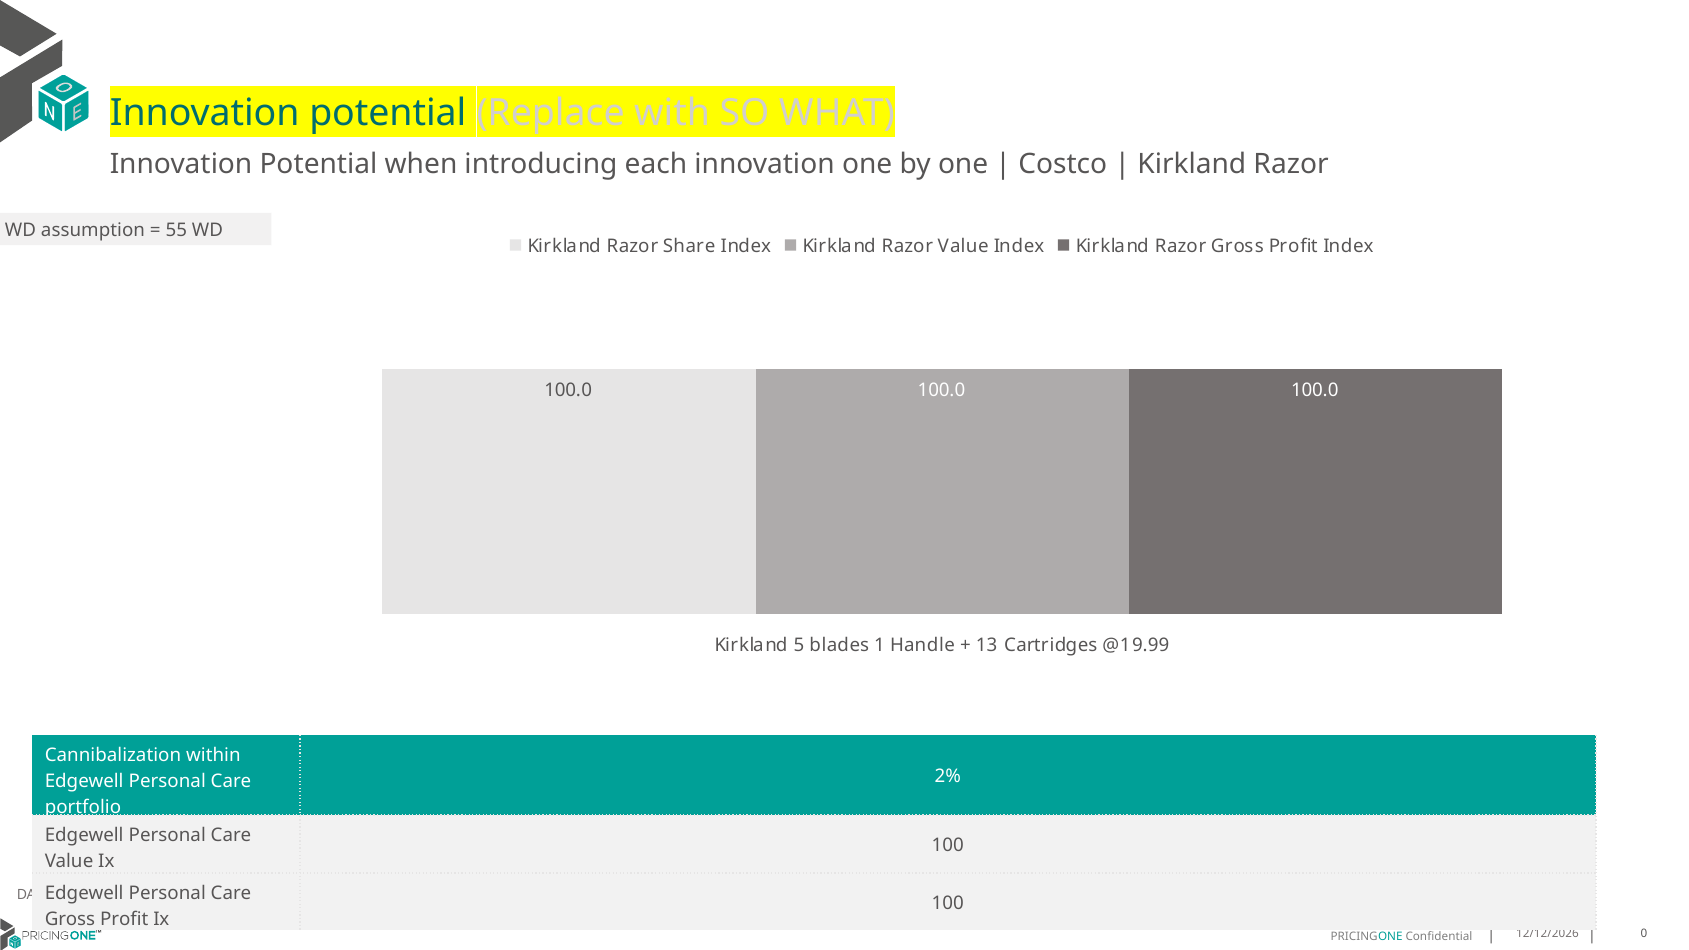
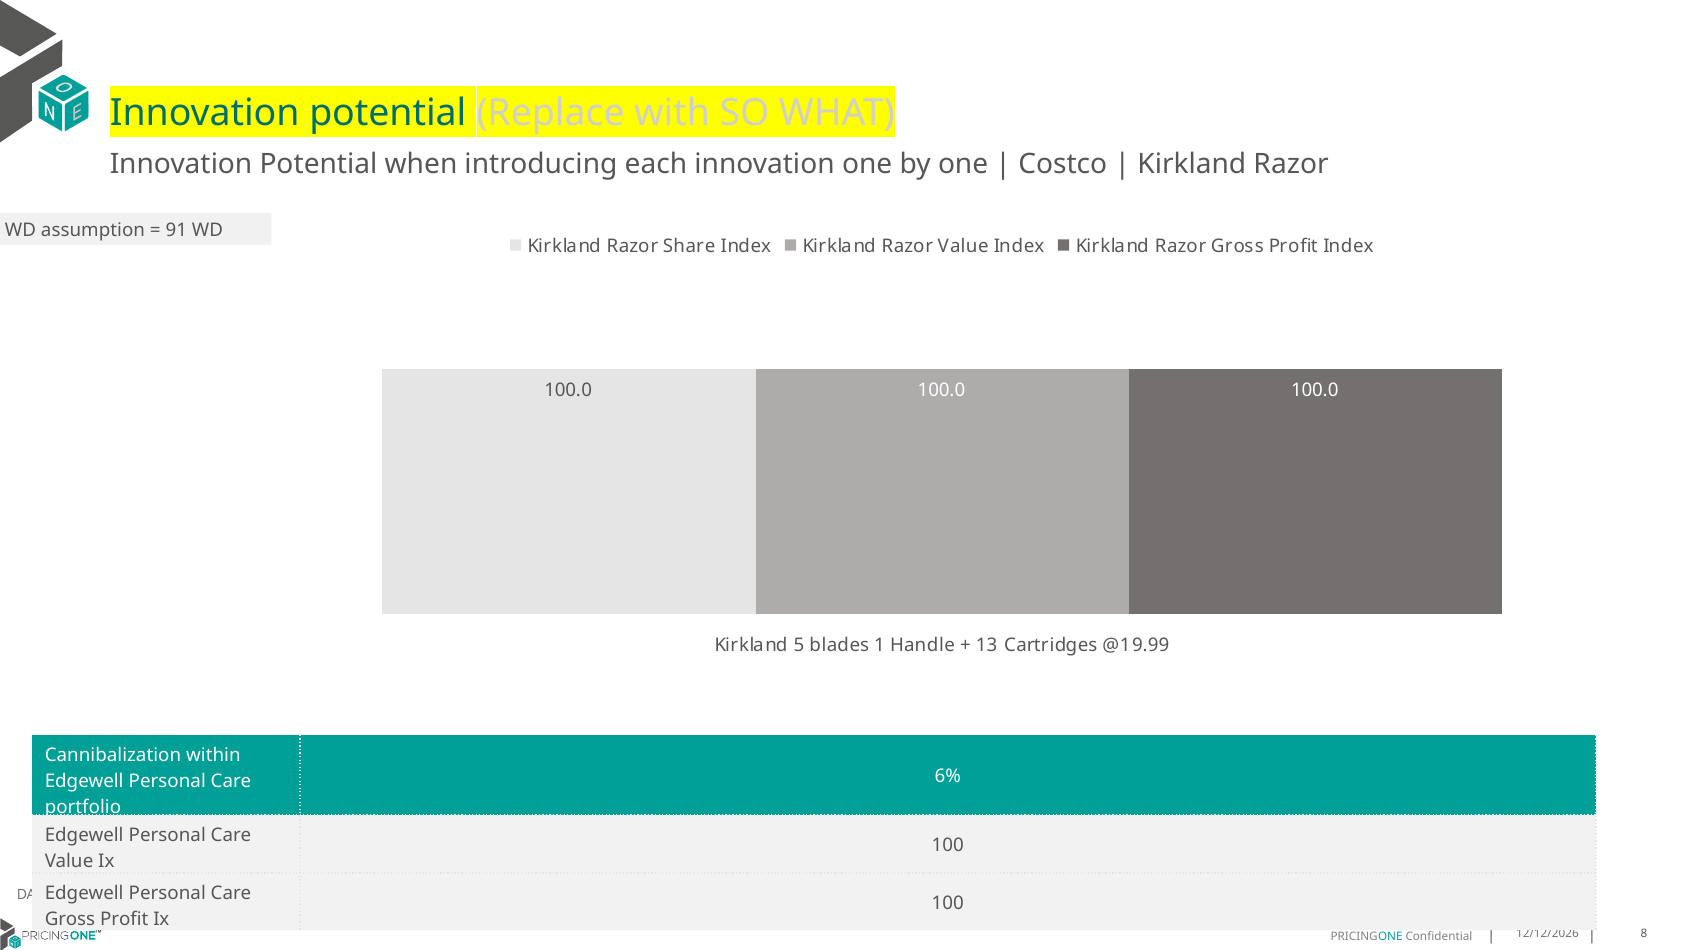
55: 55 -> 91 (176, 230)
2%: 2% -> 6% (948, 776)
0: 0 -> 8 (1644, 934)
